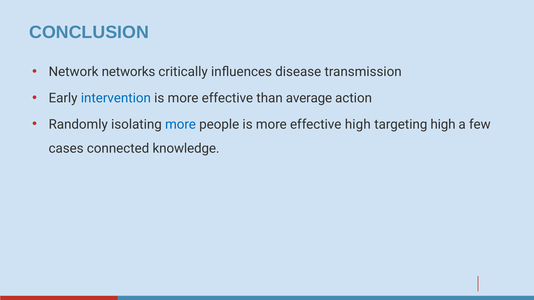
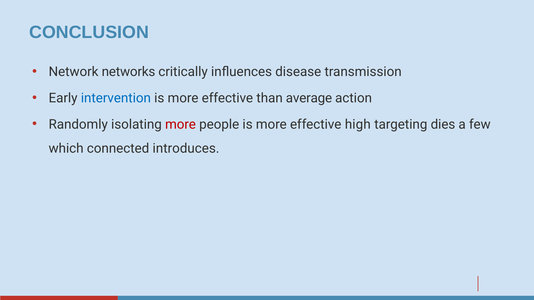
more colour: blue -> red (181, 124)
targeting high: high -> dies (443, 124)
cases: cases -> which (66, 148)
knowledge: knowledge -> introduces (186, 148)
